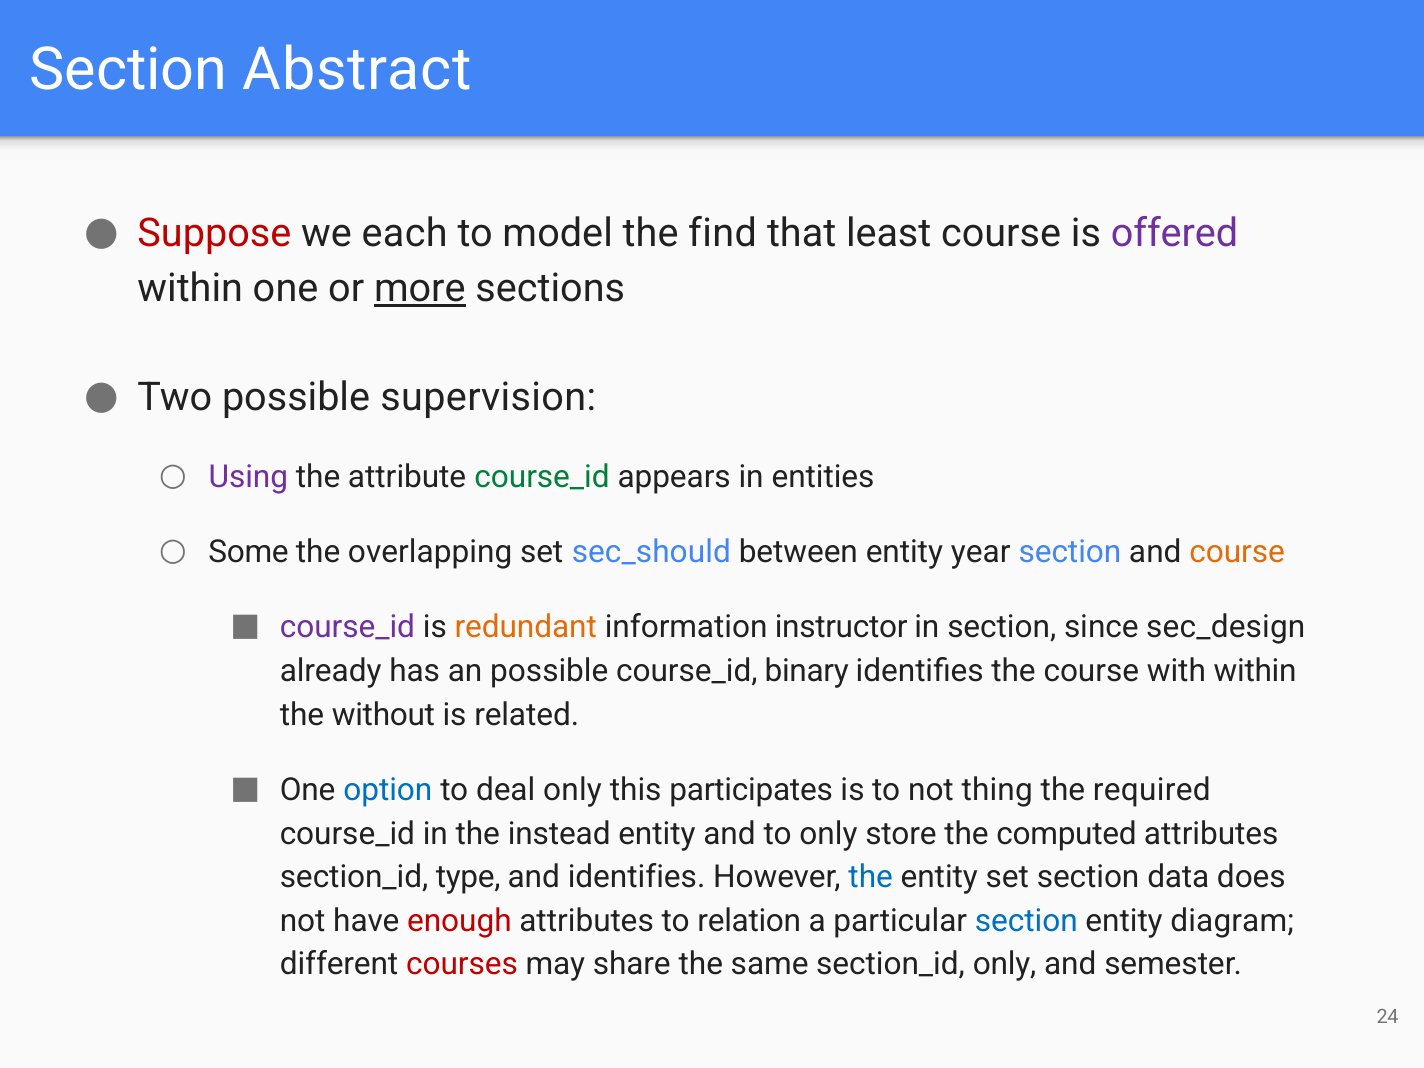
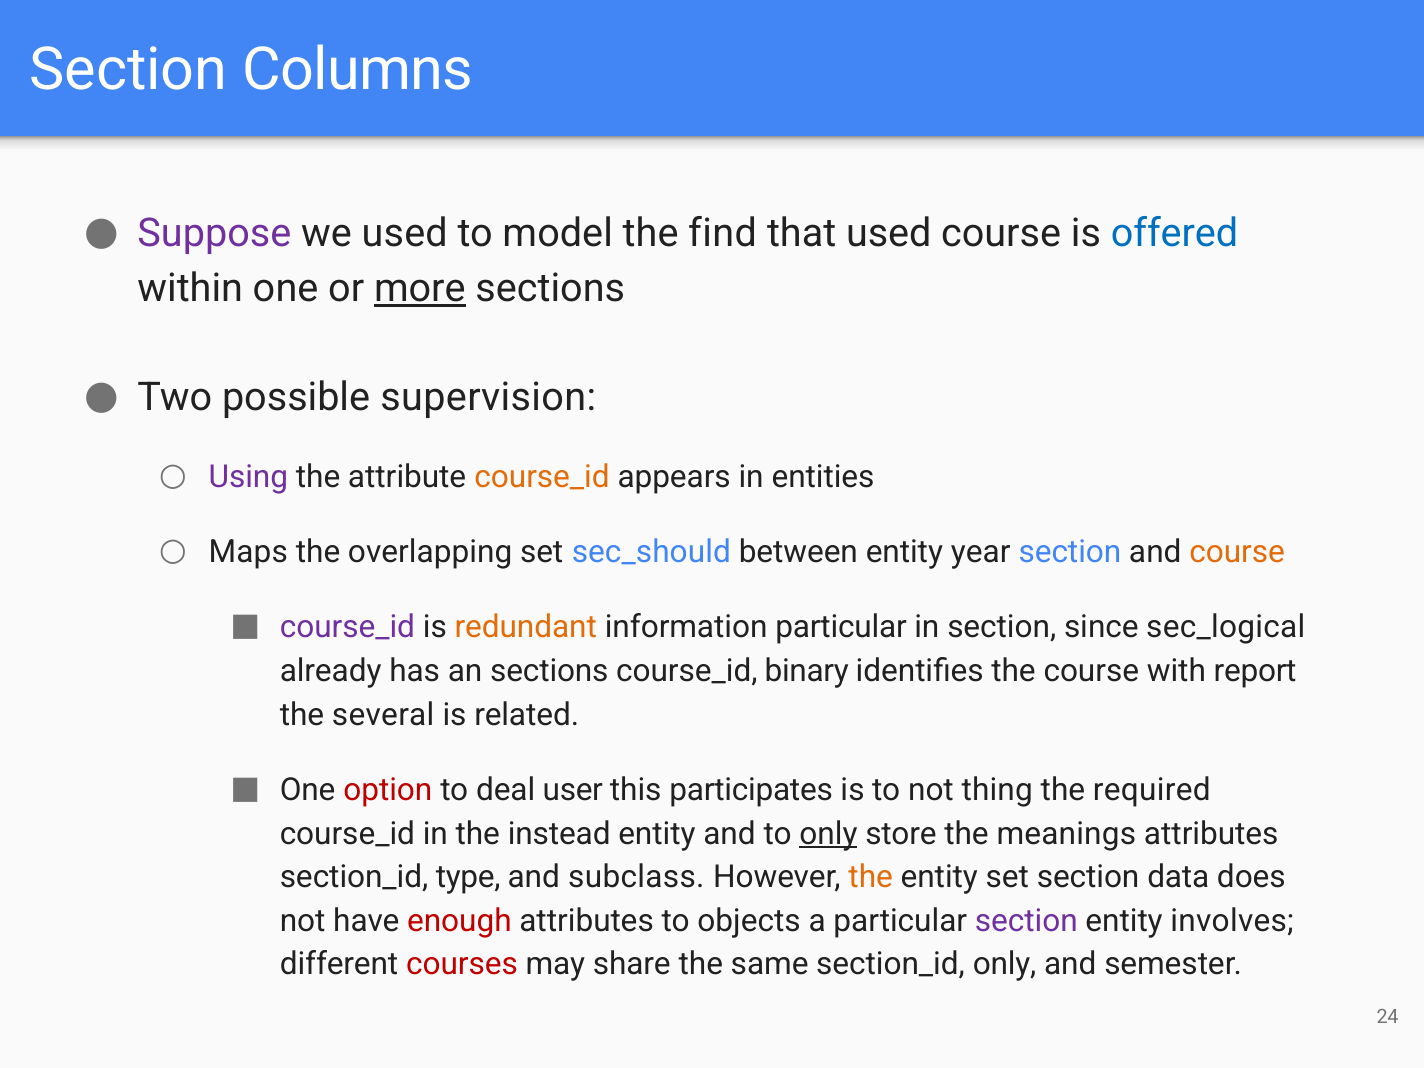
Abstract: Abstract -> Columns (358, 70)
Suppose colour: red -> purple (214, 234)
we each: each -> used (405, 234)
that least: least -> used (889, 234)
offered colour: purple -> blue (1174, 234)
course_id colour: green -> orange (542, 477)
Some: Some -> Maps (248, 552)
information instructor: instructor -> particular (841, 628)
sec_design: sec_design -> sec_logical (1226, 628)
an possible: possible -> sections (549, 671)
with within: within -> report (1255, 671)
without: without -> several (383, 715)
option colour: blue -> red (388, 790)
deal only: only -> user (573, 790)
only underline: none -> present (828, 834)
computed: computed -> meanings (1066, 834)
and identifies: identifies -> subclass (636, 877)
the colour: blue -> orange (871, 877)
relation: relation -> objects (749, 921)
section colour: blue -> purple (1026, 921)
diagram: diagram -> involves (1232, 921)
